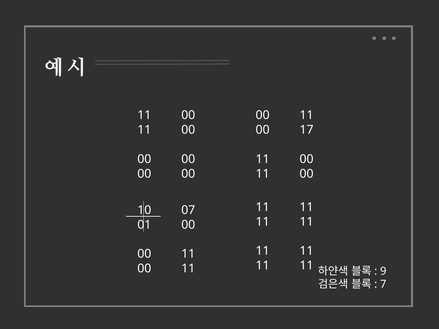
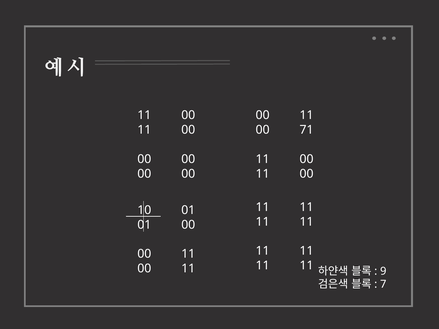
17: 17 -> 71 (307, 130)
10 07: 07 -> 01 (188, 210)
